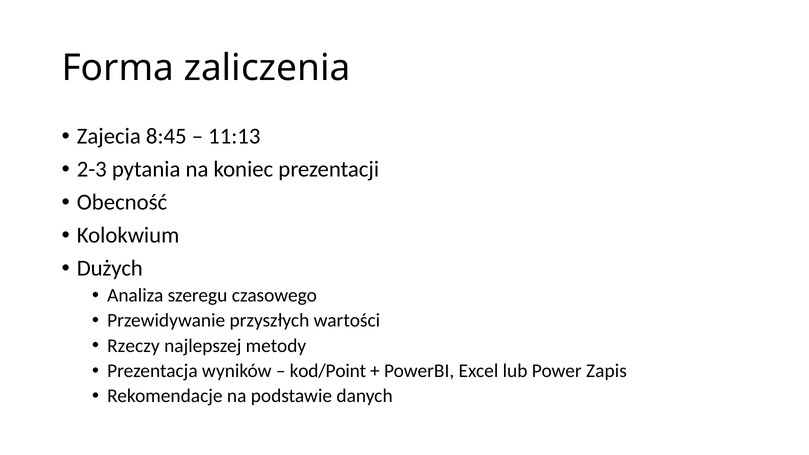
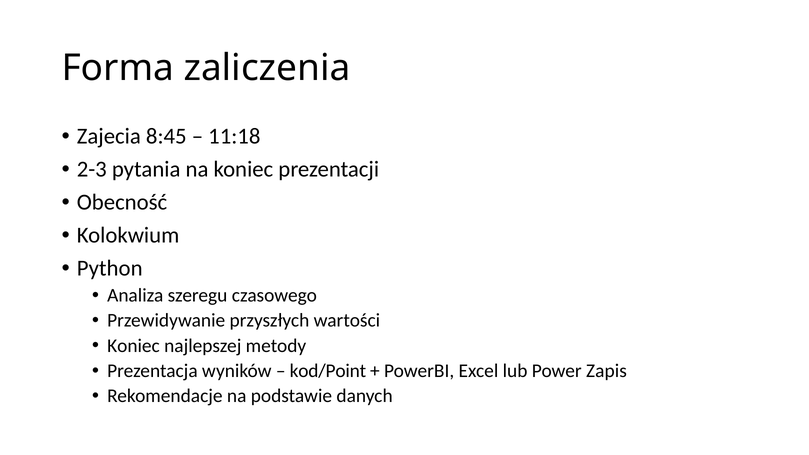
11:13: 11:13 -> 11:18 (234, 136)
Dużych: Dużych -> Python (110, 268)
Rzeczy: Rzeczy -> Koniec (133, 346)
